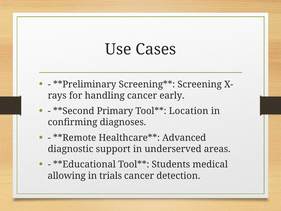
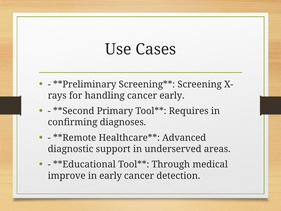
Location: Location -> Requires (189, 111)
Students: Students -> Through (171, 164)
allowing: allowing -> improve (67, 176)
in trials: trials -> early (111, 176)
